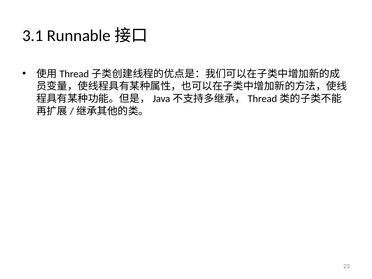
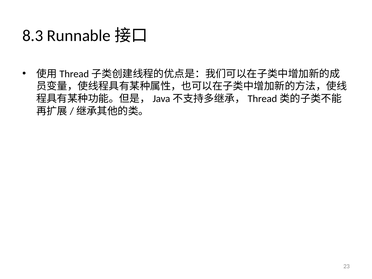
3.1: 3.1 -> 8.3 (33, 36)
